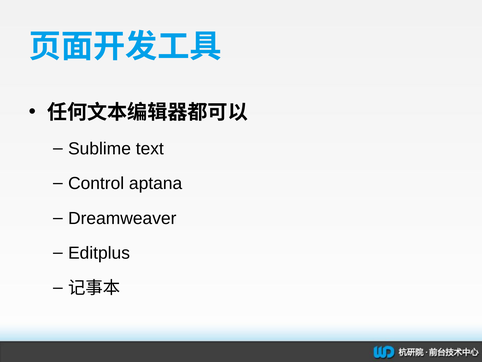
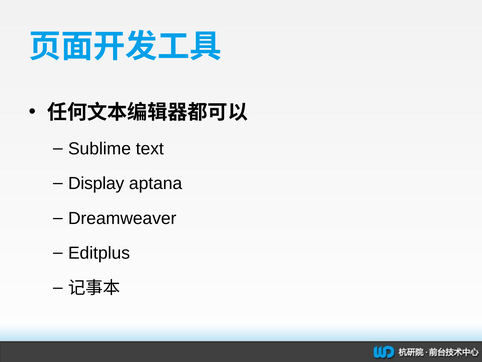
Control: Control -> Display (96, 183)
